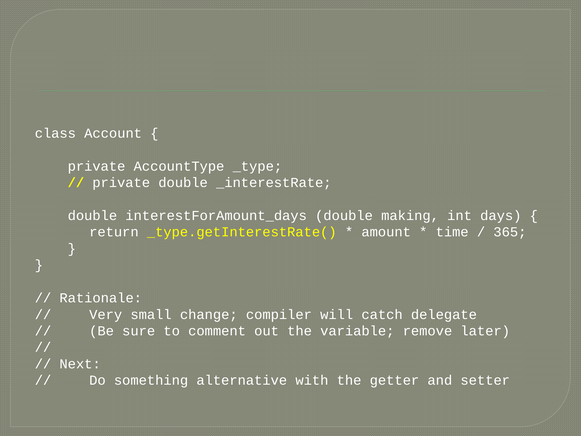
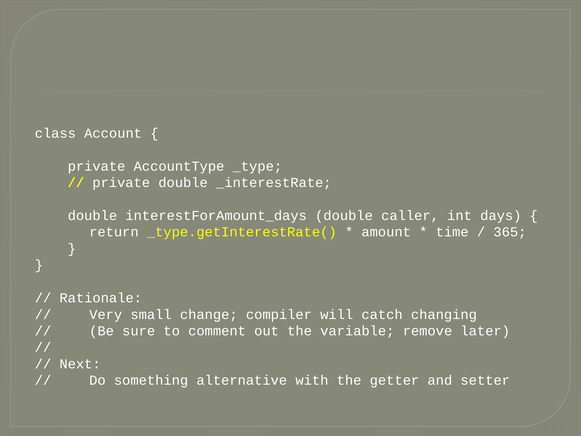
making: making -> caller (410, 215)
delegate: delegate -> changing (444, 314)
